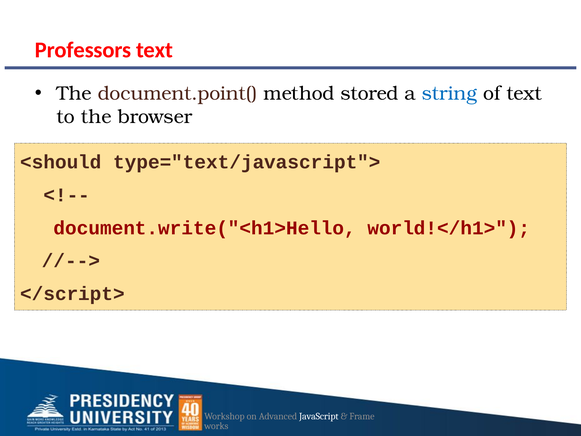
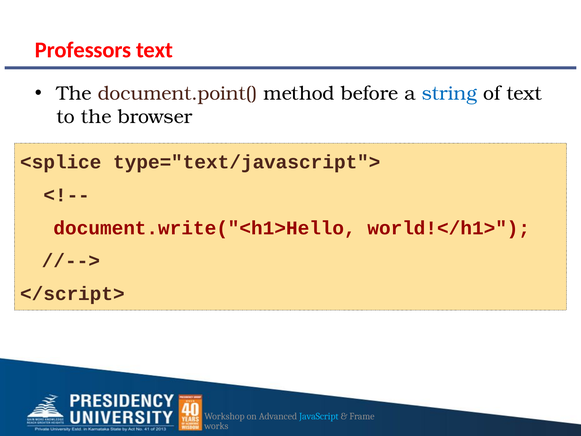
stored: stored -> before (370, 93)
<should: <should -> <splice (61, 162)
JavaScript colour: white -> light blue (319, 416)
